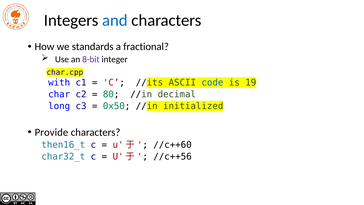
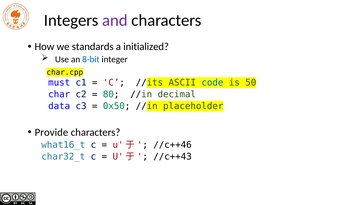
and colour: blue -> purple (115, 20)
fractional: fractional -> initialized (146, 47)
8-bit colour: purple -> blue (91, 59)
with: with -> must (59, 83)
19: 19 -> 50 (251, 83)
long: long -> data (59, 106)
initialized: initialized -> placeholder (193, 106)
then16_t: then16_t -> what16_t (63, 145)
//c++60: //c++60 -> //c++46 (173, 145)
//c++56: //c++56 -> //c++43 (173, 156)
